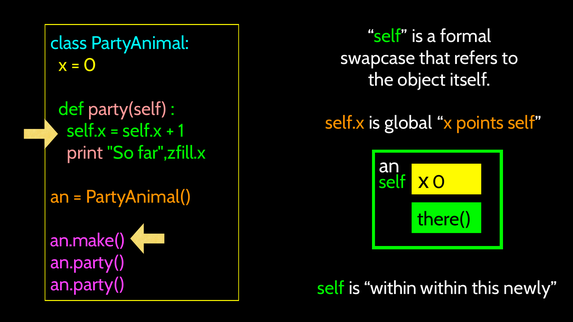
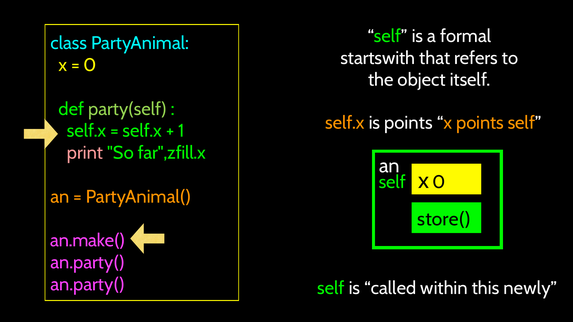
swapcase: swapcase -> startswith (378, 58)
party(self colour: pink -> light green (128, 109)
is global: global -> points (408, 123)
there(: there( -> store( (444, 219)
is within: within -> called (390, 288)
